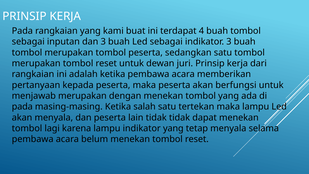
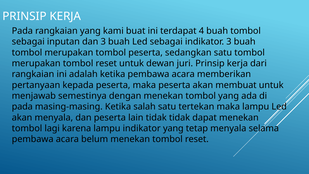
berfungsi: berfungsi -> membuat (236, 85)
menjawab merupakan: merupakan -> semestinya (82, 96)
